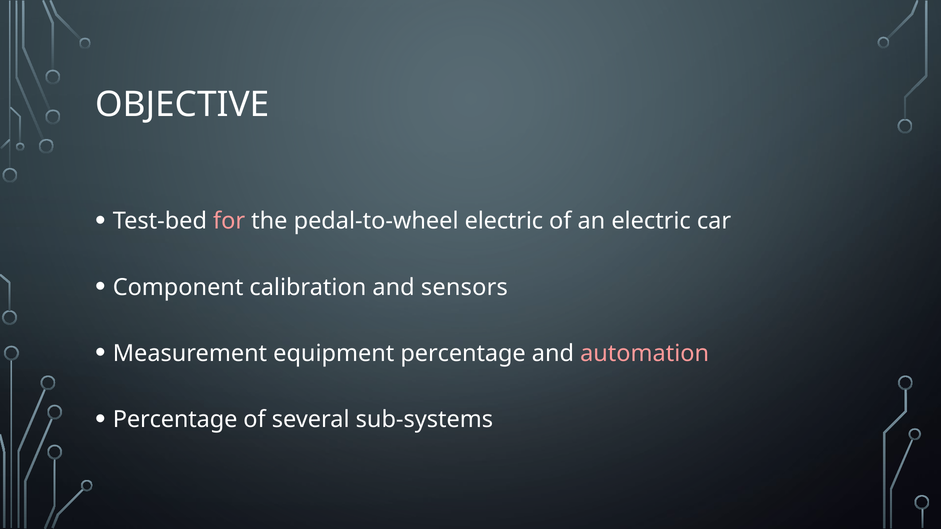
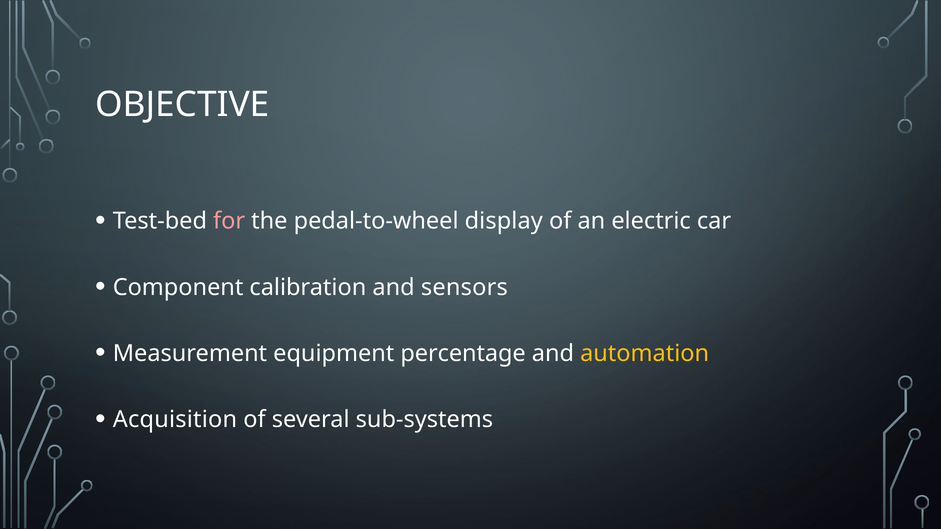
pedal-to-wheel electric: electric -> display (504, 221)
automation colour: pink -> yellow (645, 354)
Percentage: Percentage -> Acquisition (175, 420)
